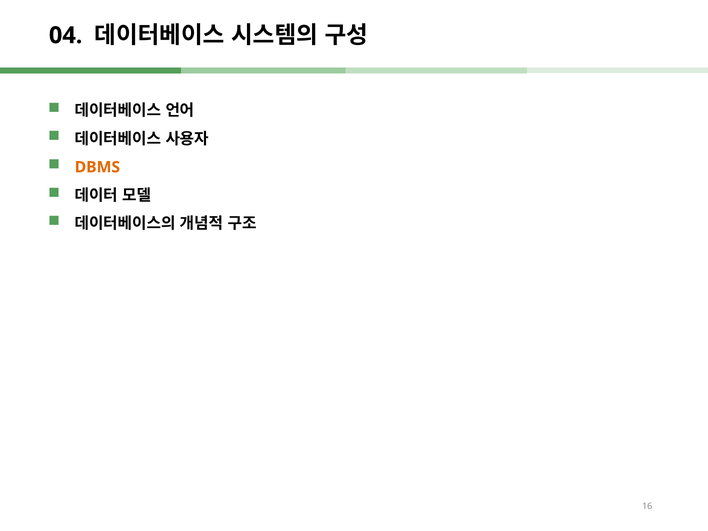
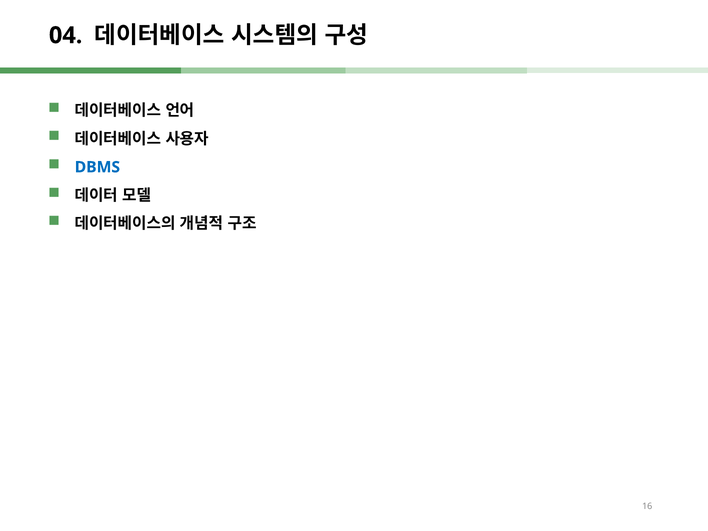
DBMS colour: orange -> blue (97, 167)
